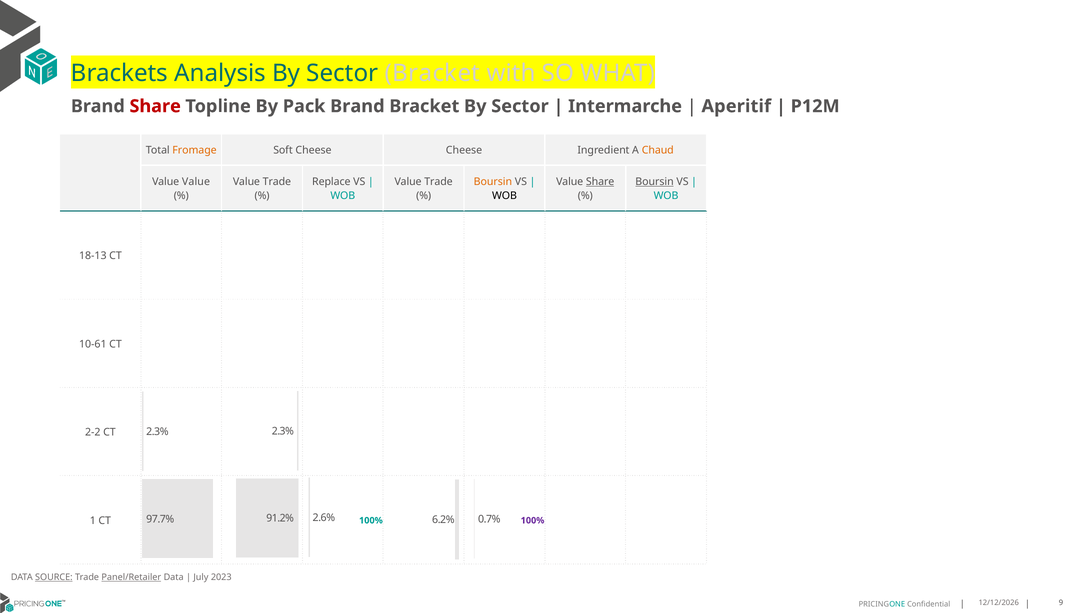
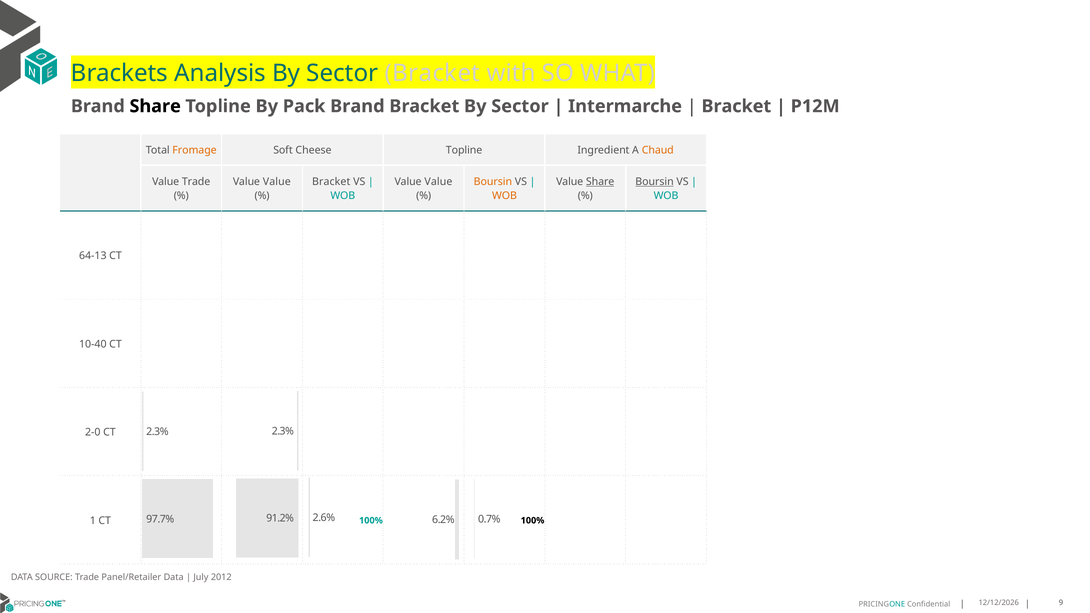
Share colour: red -> black (155, 106)
Aperitif: Aperitif -> Bracket (736, 106)
Cheese Cheese: Cheese -> Topline (464, 150)
Value Value: Value -> Trade (196, 182)
Trade: Trade -> Value (277, 182)
Replace: Replace -> Bracket (331, 182)
Trade: Trade -> Value (438, 182)
WOB colour: black -> orange (504, 196)
18-13: 18-13 -> 64-13 (93, 256)
10-61: 10-61 -> 10-40 (93, 344)
2-2: 2-2 -> 2-0 (93, 433)
100% colour: purple -> black (533, 521)
SOURCE underline: present -> none (54, 577)
Panel/Retailer underline: present -> none (131, 577)
2023: 2023 -> 2012 (221, 577)
